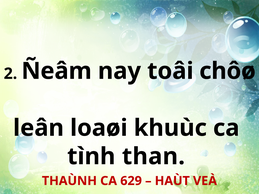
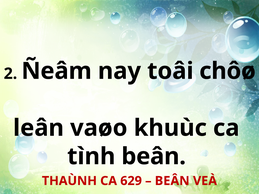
loaøi: loaøi -> vaøo (99, 128)
tình than: than -> beân (154, 157)
HAÙT: HAÙT -> BEÂN (172, 181)
